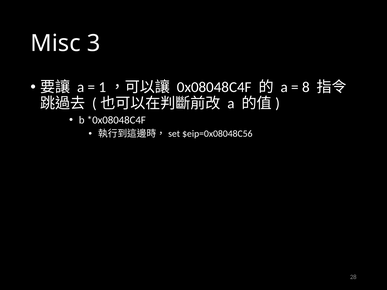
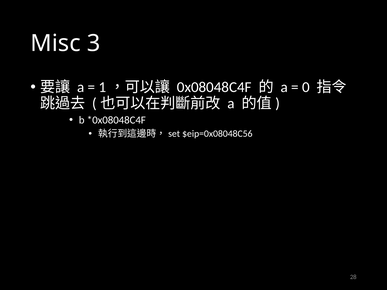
8: 8 -> 0 (306, 87)
